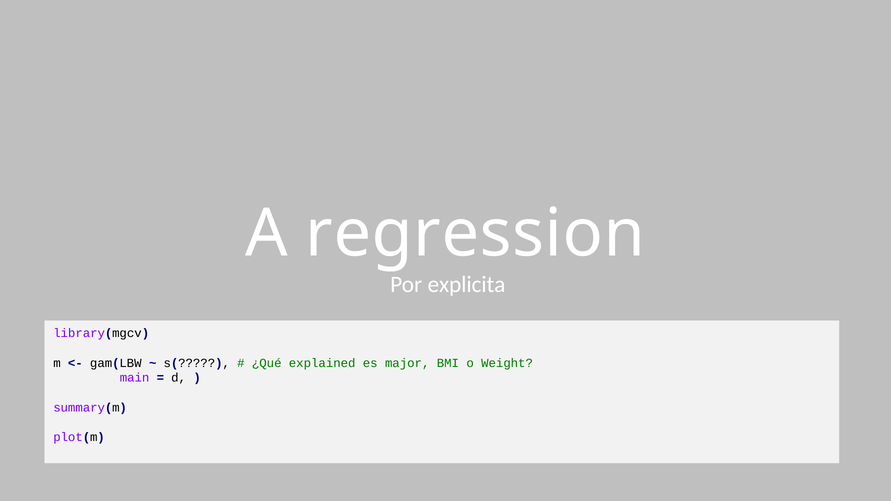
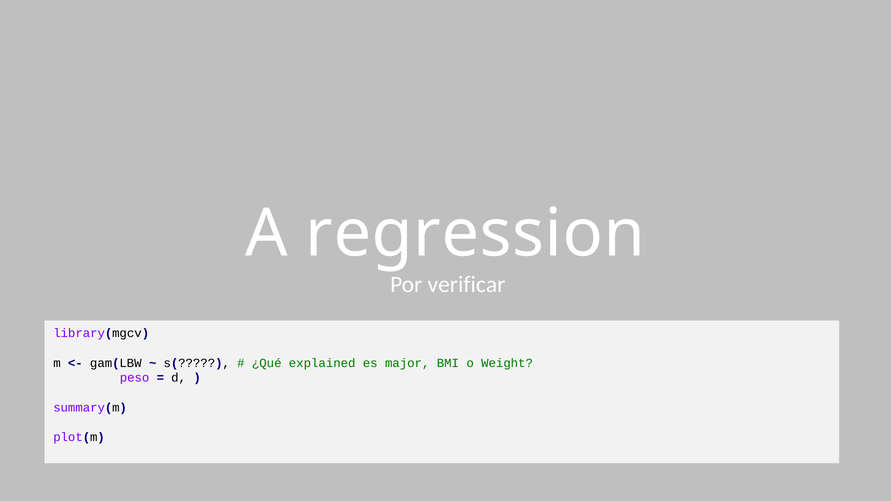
explicita: explicita -> verificar (466, 284)
main: main -> peso (135, 378)
